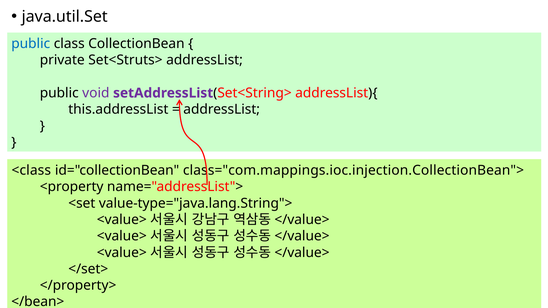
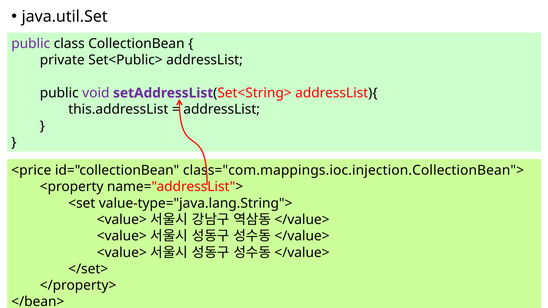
public colour: blue -> purple (31, 44)
Set<Struts>: Set<Struts> -> Set<Public> (125, 60)
<class: <class -> <price (31, 170)
